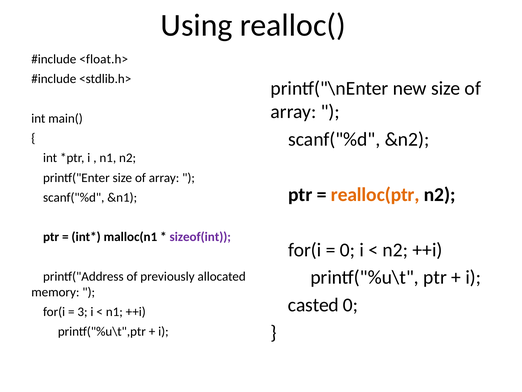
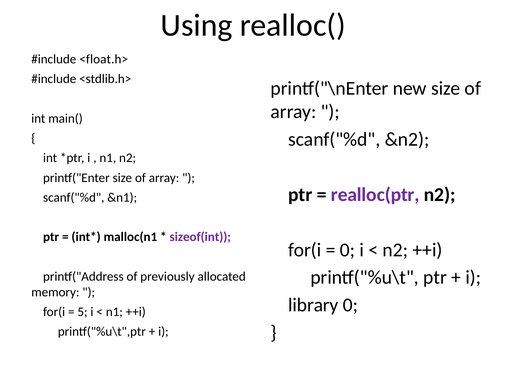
realloc(ptr colour: orange -> purple (375, 194)
casted: casted -> library (313, 305)
3: 3 -> 5 (83, 312)
